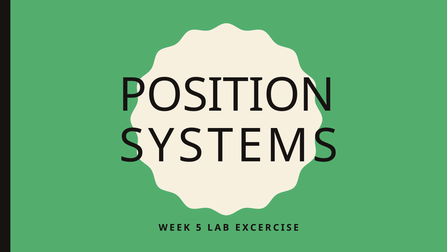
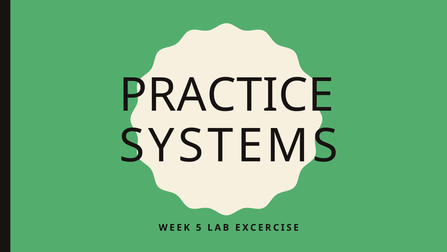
POSITION: POSITION -> PRACTICE (227, 95)
